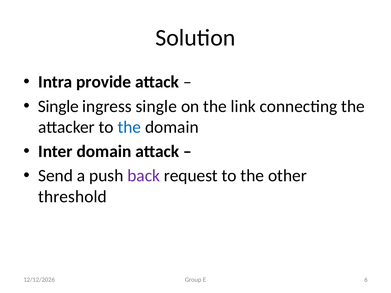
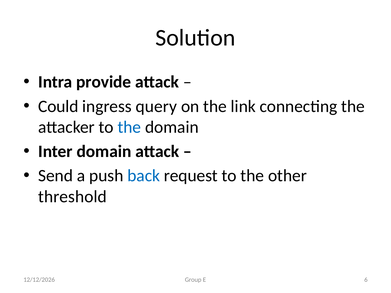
Single: Single -> Could (58, 106)
ingress single: single -> query (156, 106)
back colour: purple -> blue (144, 176)
